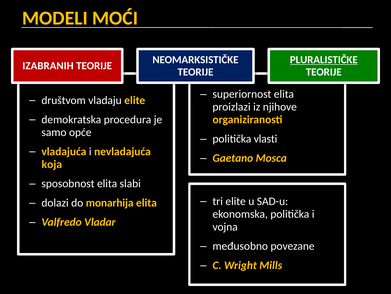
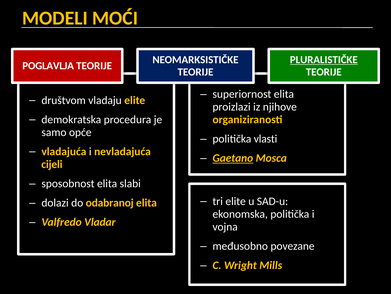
IZABRANIH: IZABRANIH -> POGLAVLJA (48, 66)
Gaetano underline: none -> present (233, 158)
koja: koja -> cijeli (52, 164)
monarhija: monarhija -> odabranoj (110, 202)
